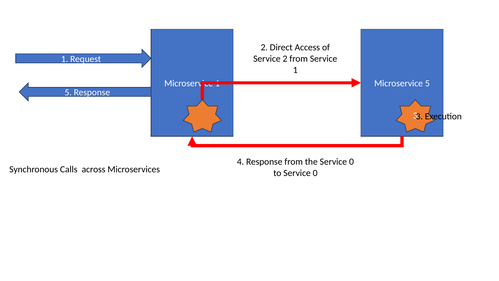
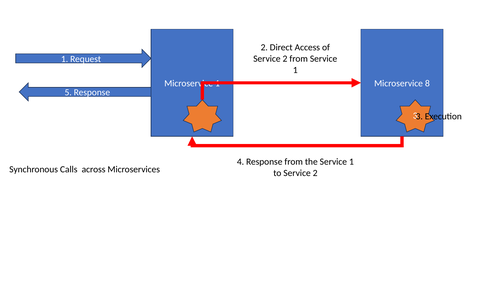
Microservice 5: 5 -> 8 (427, 83)
the Service 0: 0 -> 1 (351, 162)
to Service 0: 0 -> 2 (315, 173)
